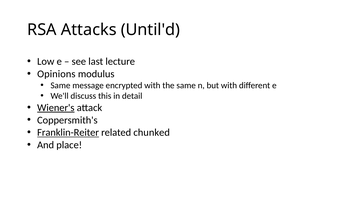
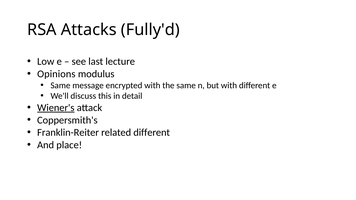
Until'd: Until'd -> Fully'd (150, 30)
Franklin-Reiter underline: present -> none (68, 133)
related chunked: chunked -> different (152, 133)
